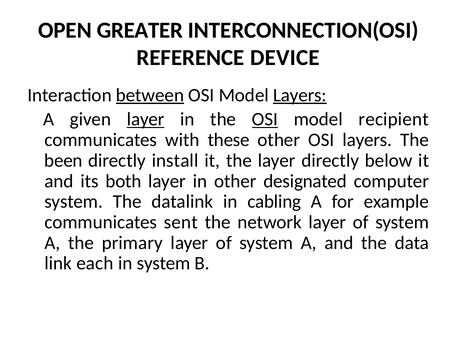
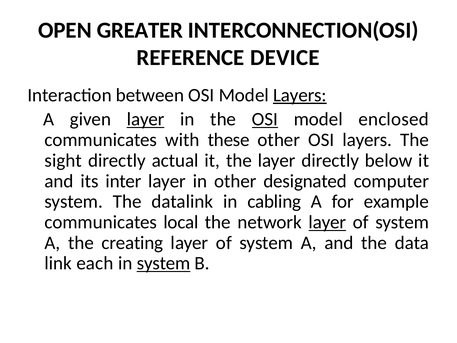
between underline: present -> none (150, 95)
recipient: recipient -> enclosed (394, 119)
been: been -> sight (63, 160)
install: install -> actual (175, 160)
both: both -> inter (124, 181)
sent: sent -> local (181, 222)
layer underline: none -> present (327, 222)
primary: primary -> creating (132, 243)
system underline: none -> present (164, 263)
